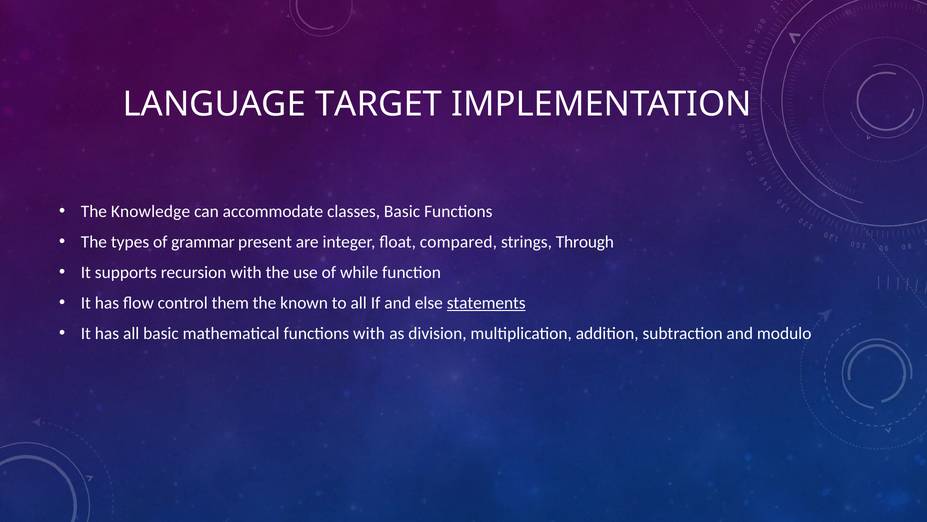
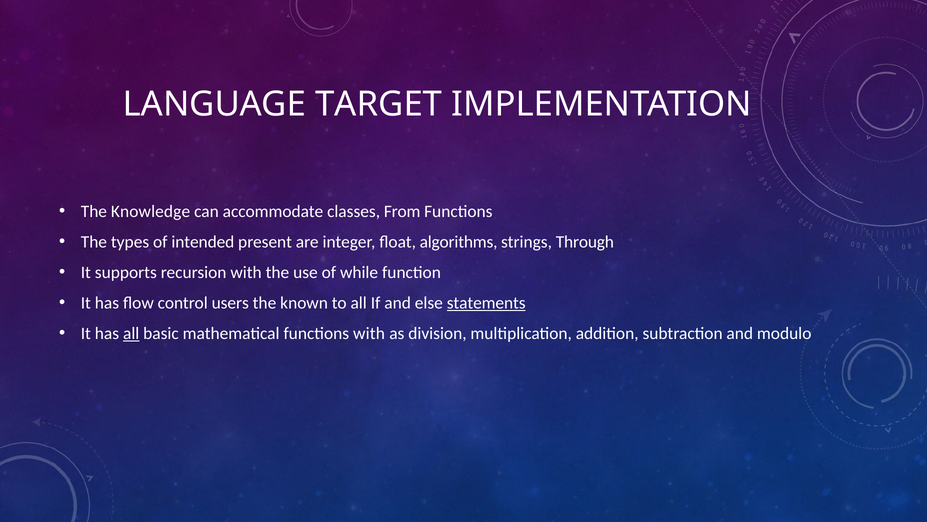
classes Basic: Basic -> From (402, 211)
grammar: grammar -> intended (203, 242)
compared: compared -> algorithms (459, 242)
them: them -> users (230, 303)
all underline: none -> present (131, 333)
